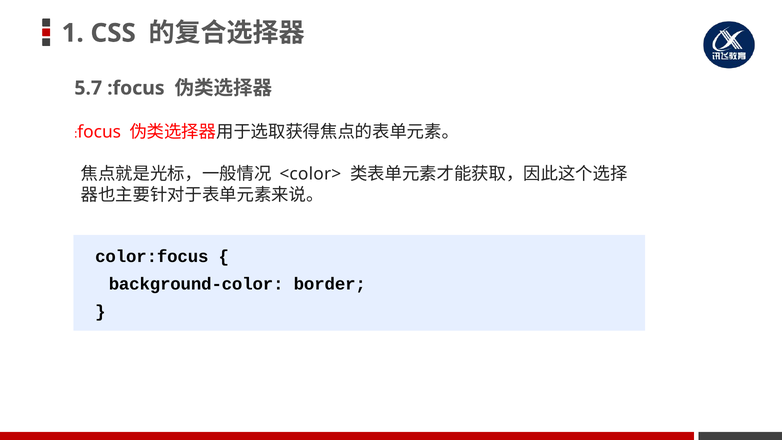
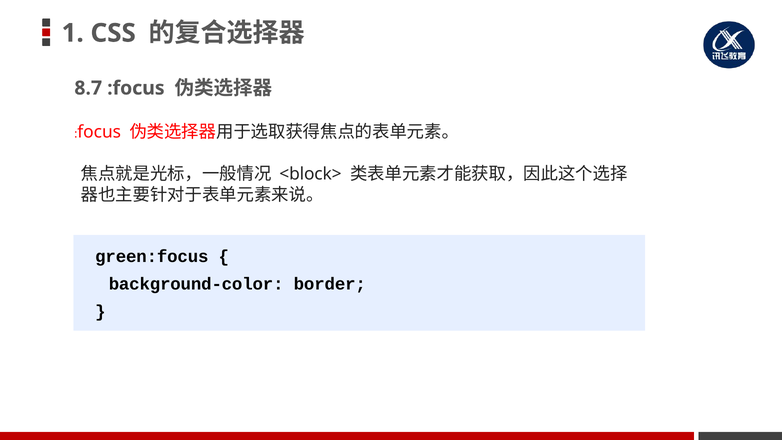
5.7: 5.7 -> 8.7 (88, 88)
<color>: <color> -> <block> (310, 174)
color:focus: color:focus -> green:focus (152, 256)
